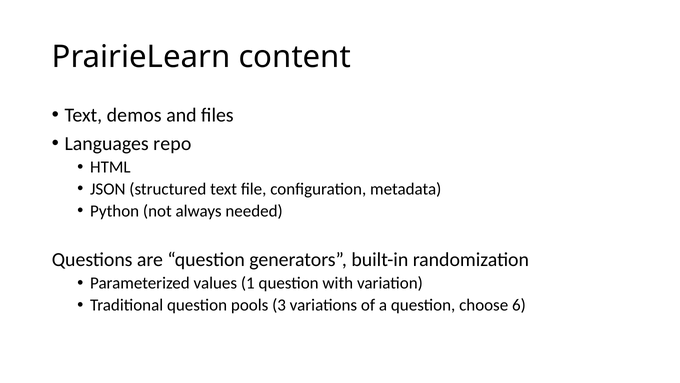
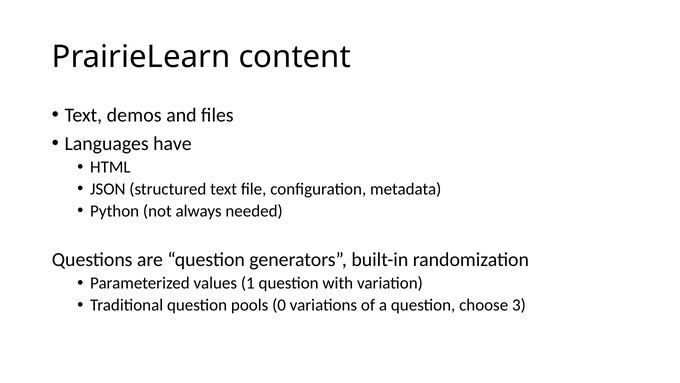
repo: repo -> have (172, 143)
3: 3 -> 0 (279, 305)
6: 6 -> 3 (519, 305)
